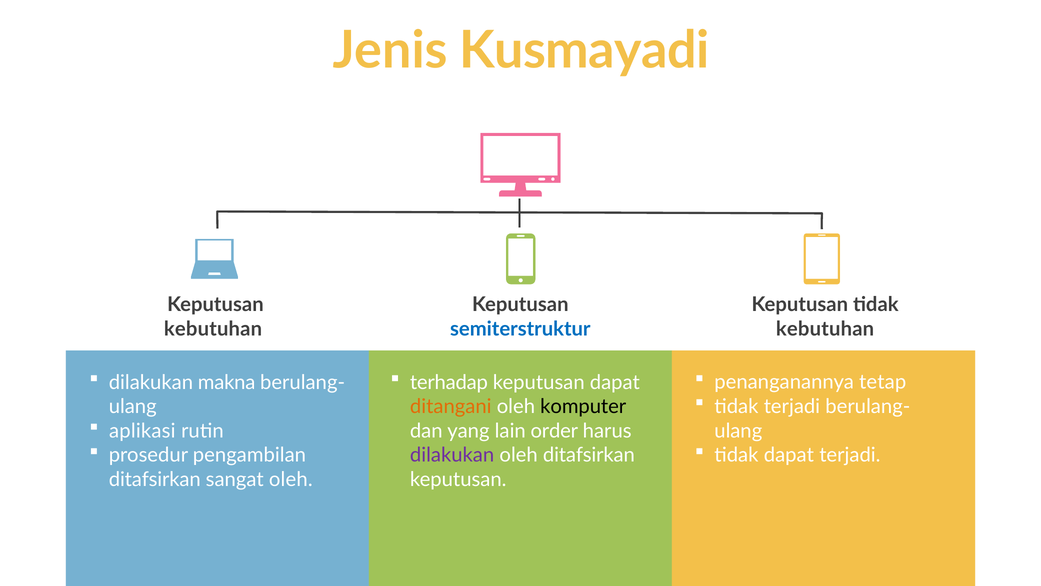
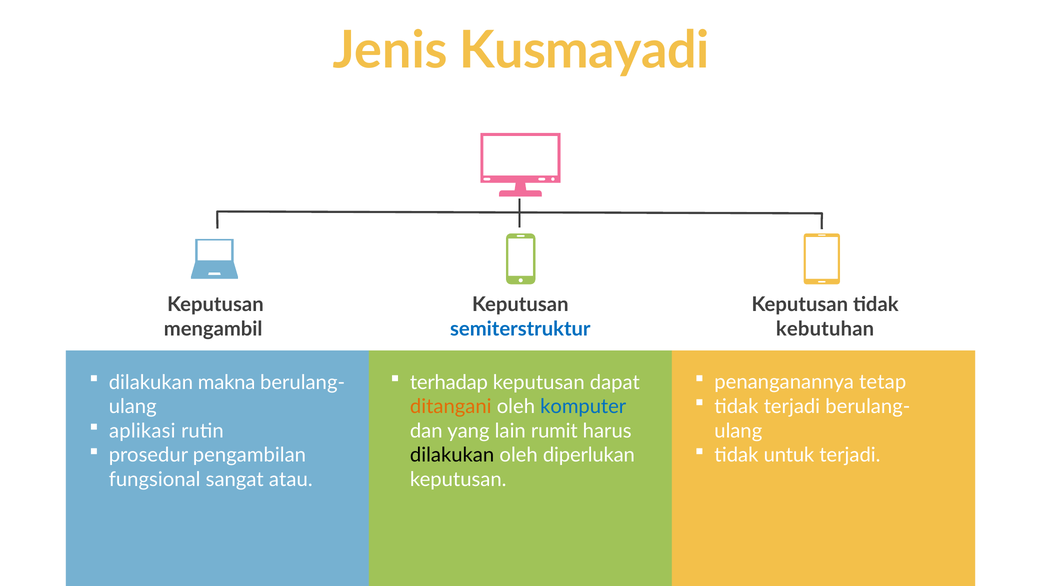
kebutuhan: kebutuhan -> mengambil (213, 329)
komputer colour: black -> blue (583, 406)
order: order -> rumit (554, 431)
tidak dapat: dapat -> untuk (789, 455)
dilakukan colour: purple -> black (452, 455)
oleh ditafsirkan: ditafsirkan -> diperlukan (589, 455)
ditafsirkan: ditafsirkan -> fungsional (155, 479)
sangat oleh: oleh -> atau (291, 479)
